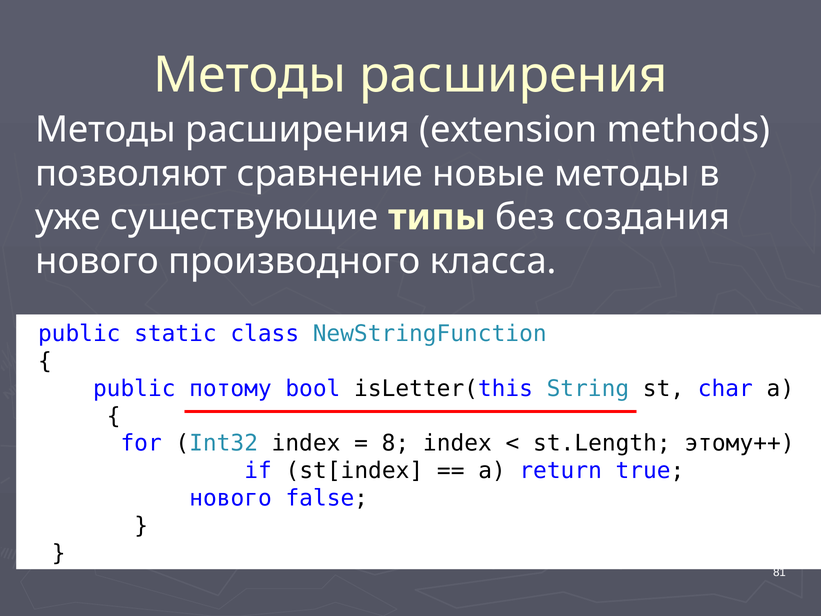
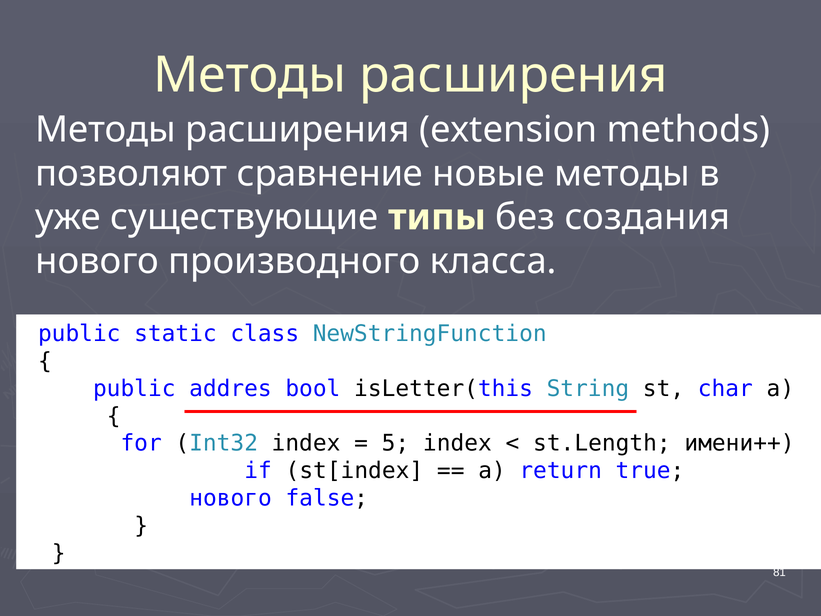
потому: потому -> addres (230, 388)
8: 8 -> 5 (395, 443)
этому++: этому++ -> имени++ (739, 443)
